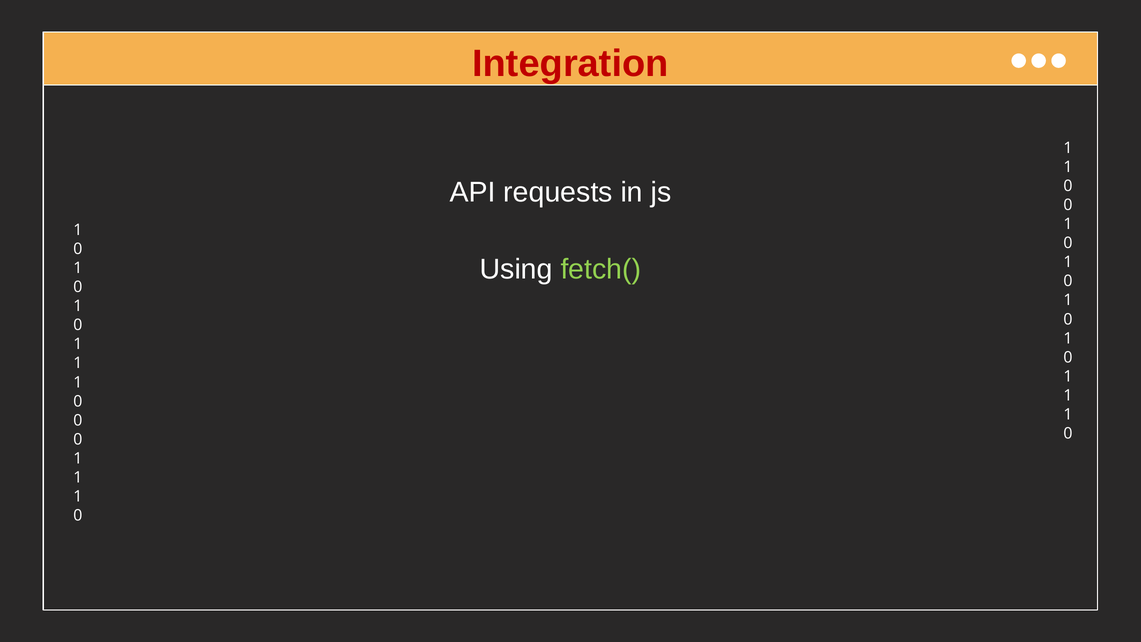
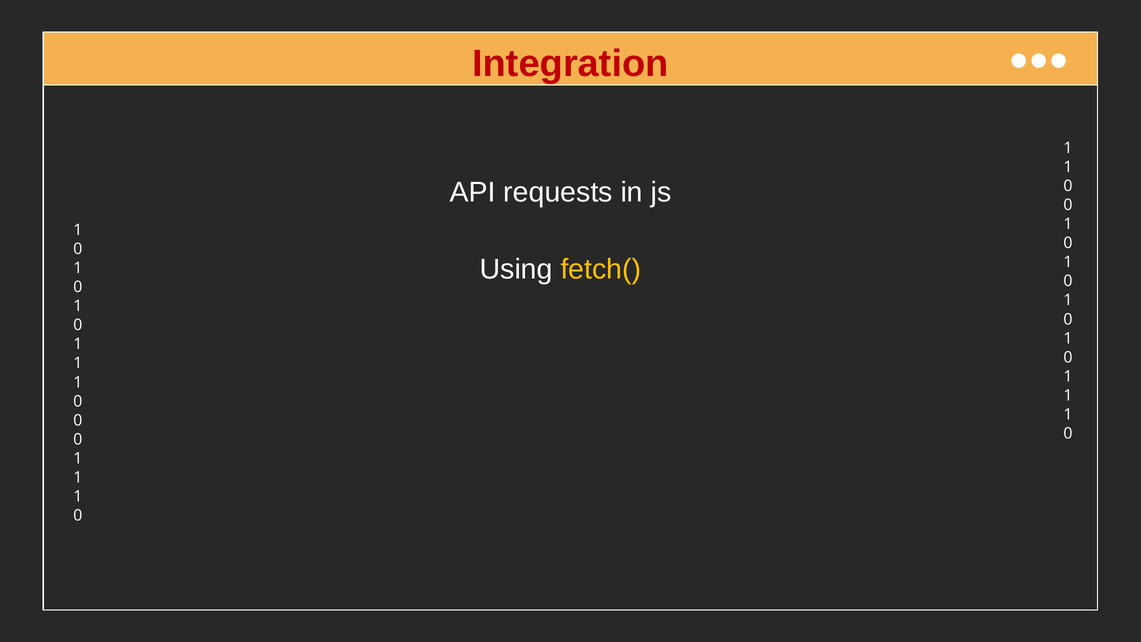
fetch( colour: light green -> yellow (601, 269)
